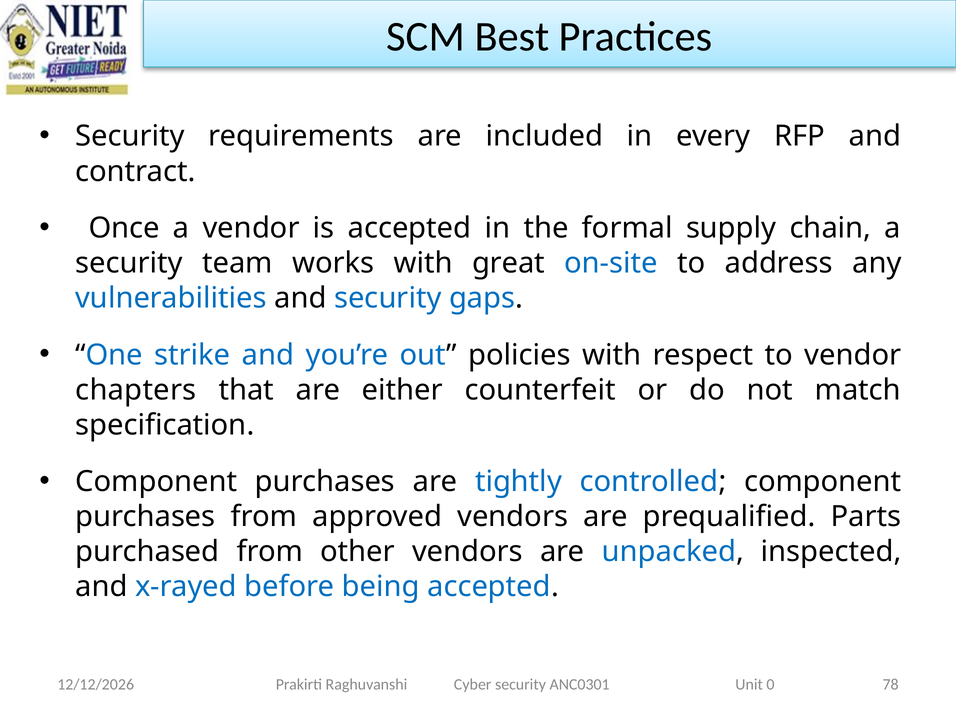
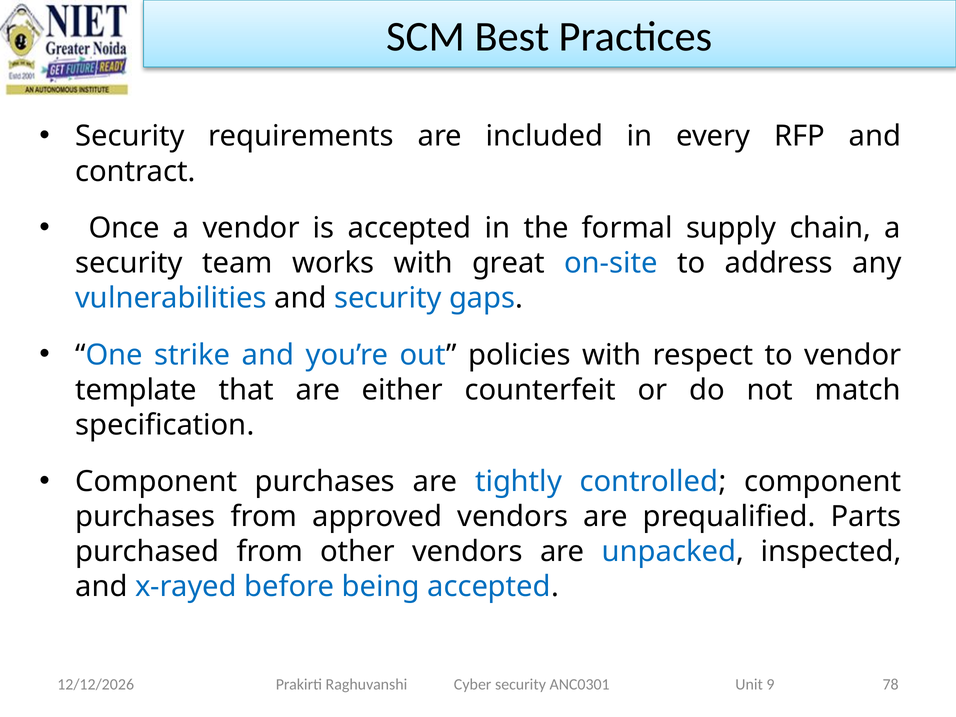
chapters: chapters -> template (136, 390)
0: 0 -> 9 (770, 685)
